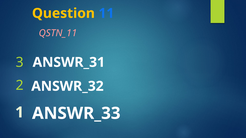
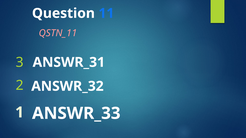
Question colour: yellow -> white (63, 13)
